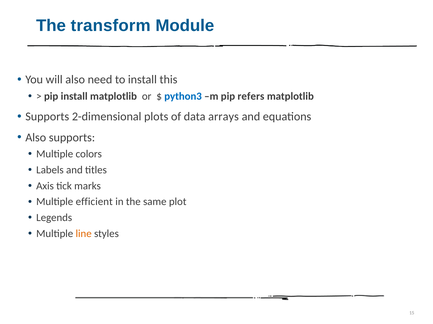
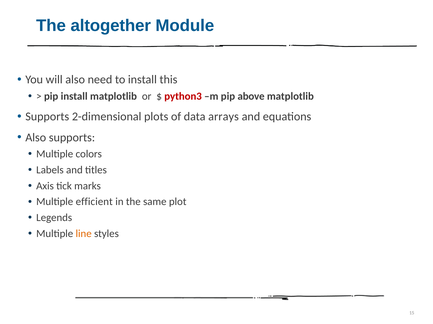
transform: transform -> altogether (111, 26)
python3 colour: blue -> red (183, 96)
refers: refers -> above (251, 96)
